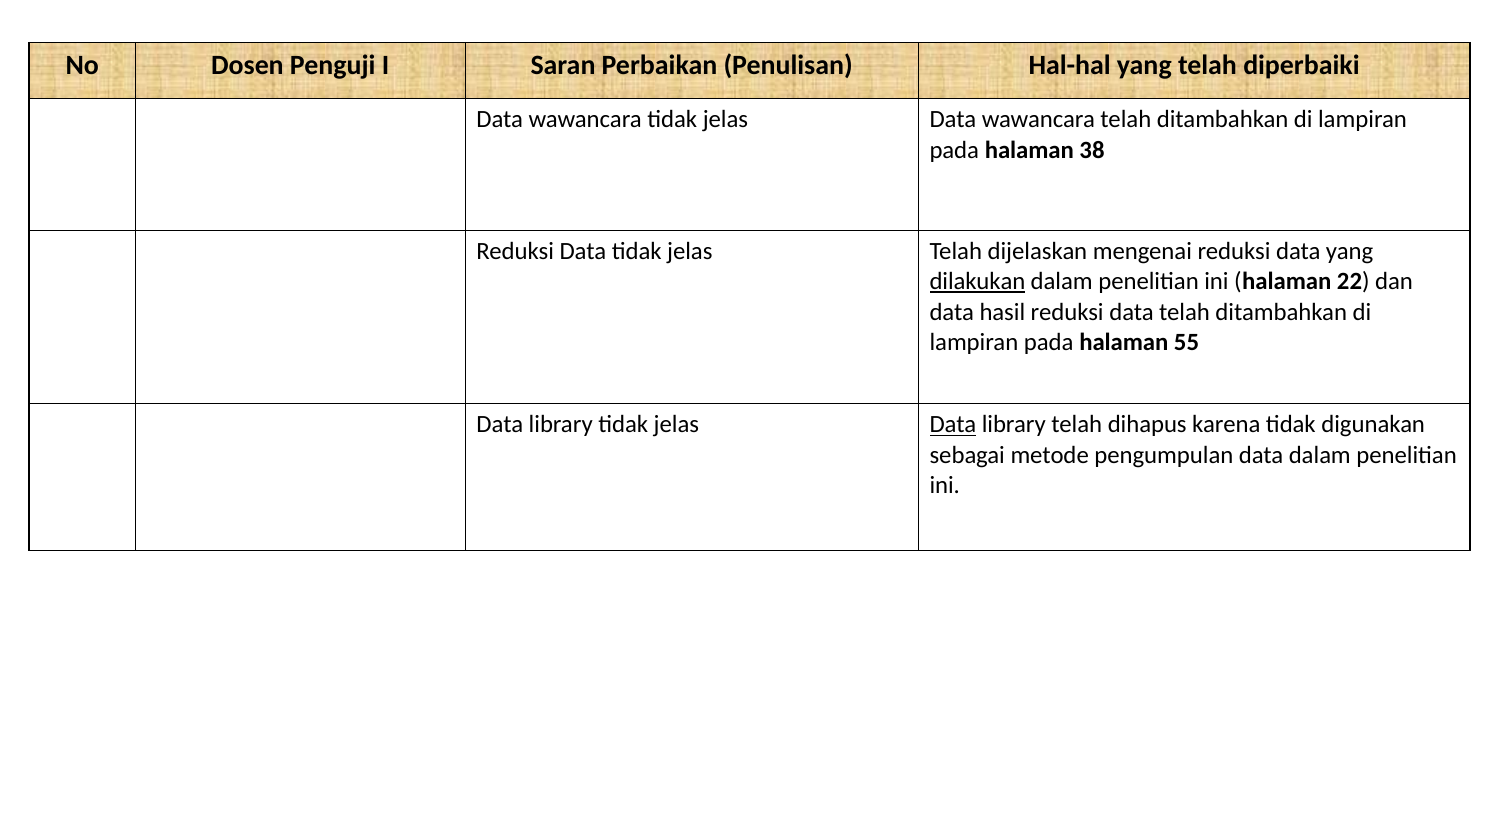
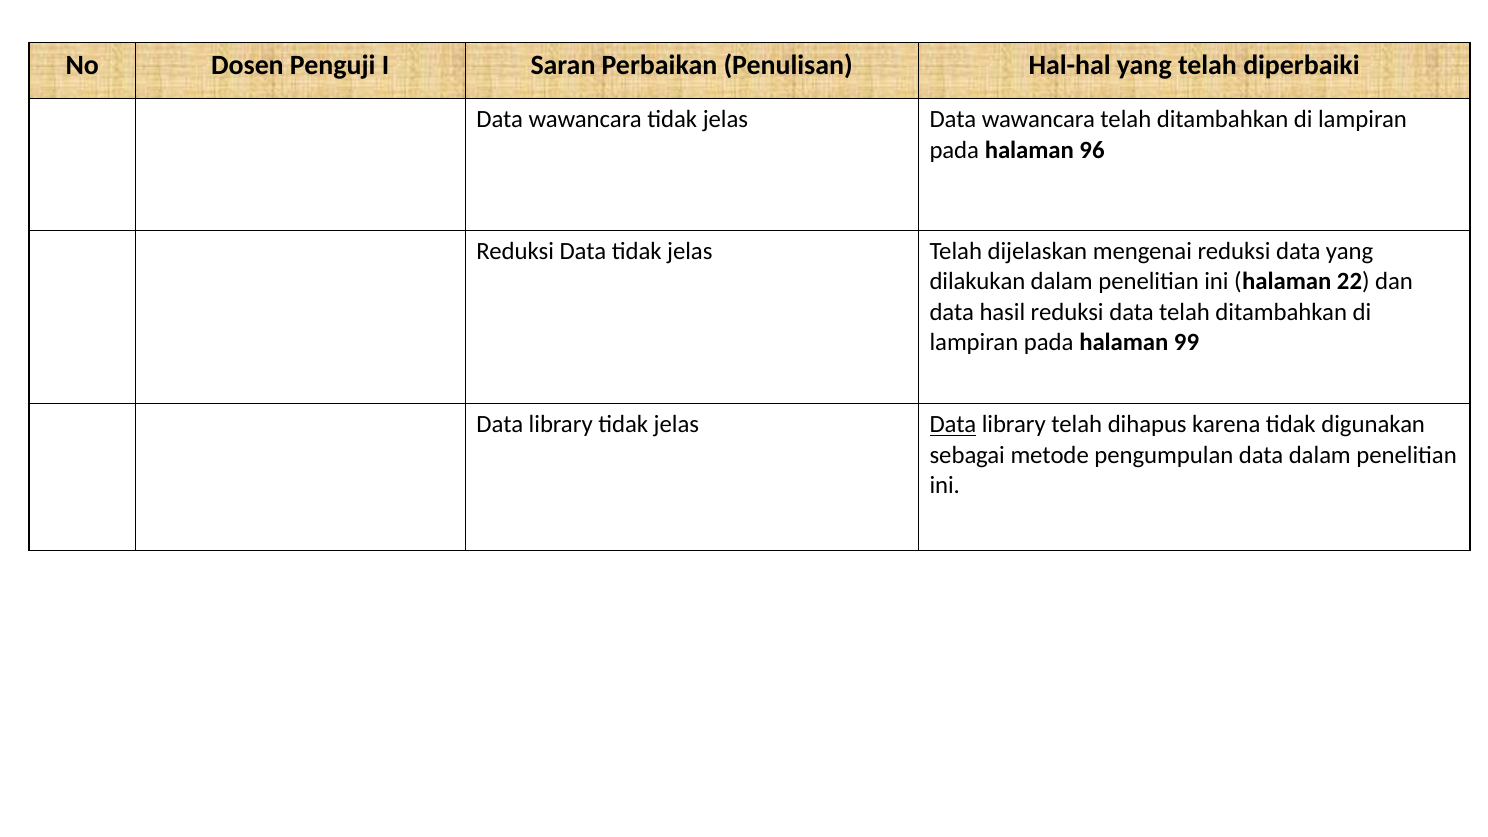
38: 38 -> 96 (1092, 150)
dilakukan underline: present -> none (977, 282)
55: 55 -> 99 (1187, 342)
